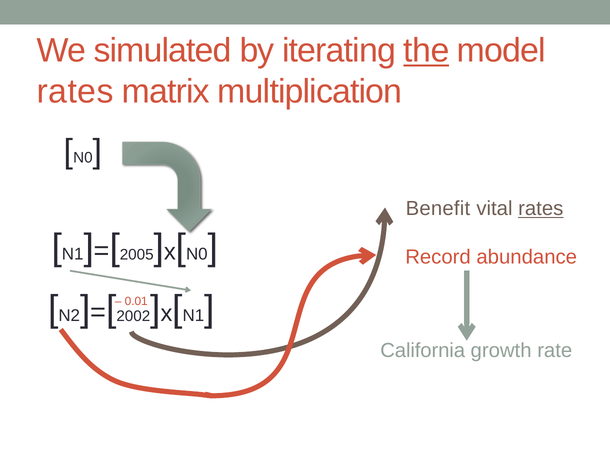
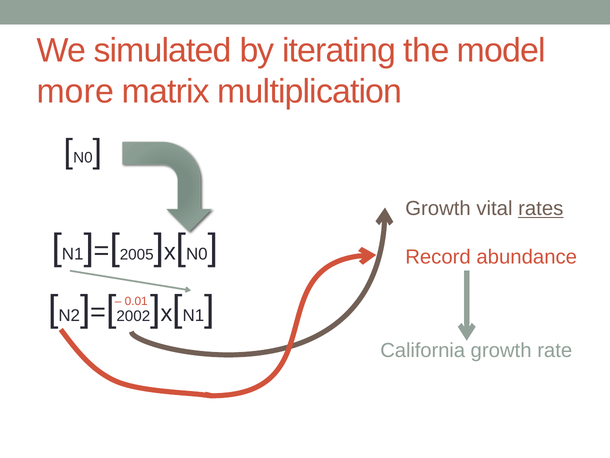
the underline: present -> none (426, 51)
rates: rates -> more (75, 91)
Benefit: Benefit -> Growth (438, 209)
